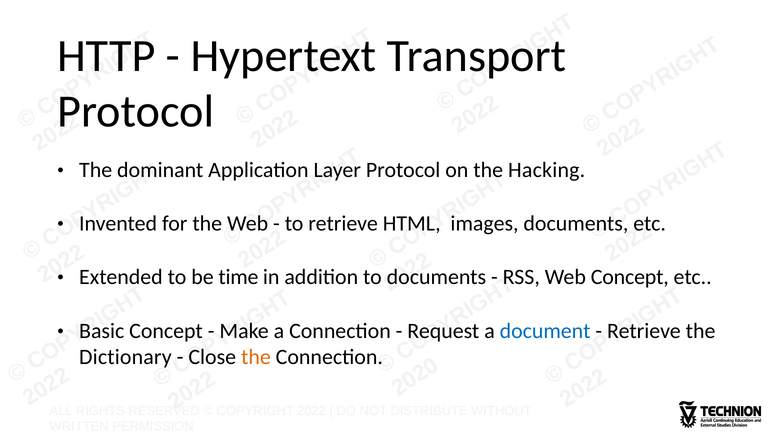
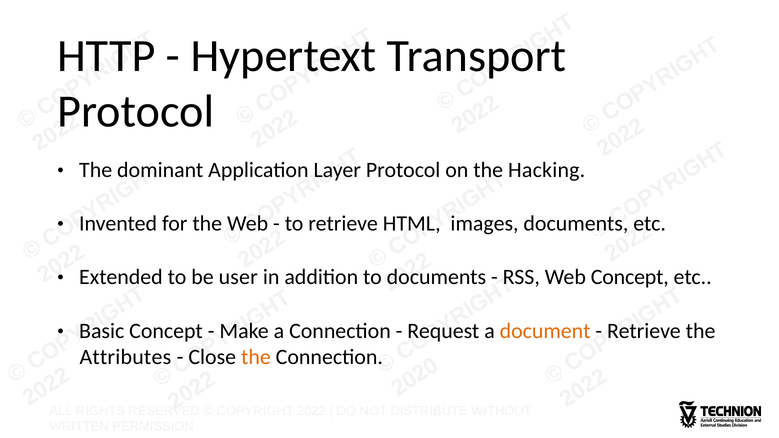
time: time -> user (238, 277)
document colour: blue -> orange (545, 331)
Dictionary: Dictionary -> Attributes (125, 357)
